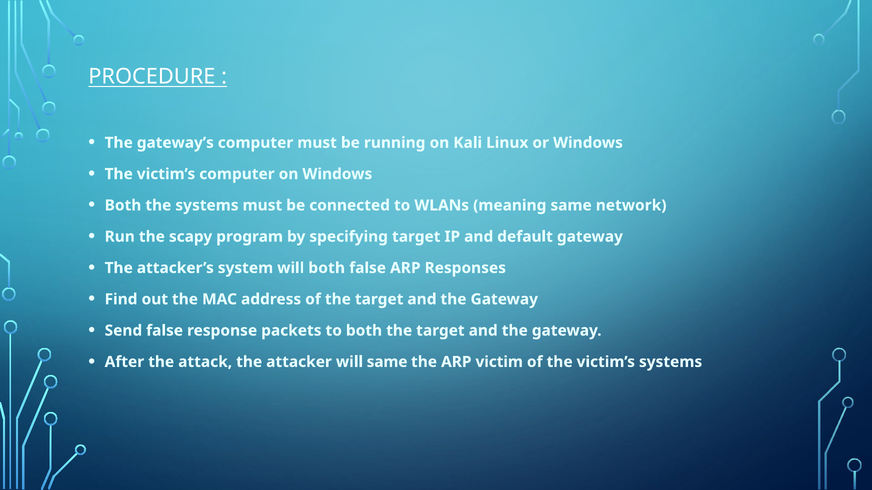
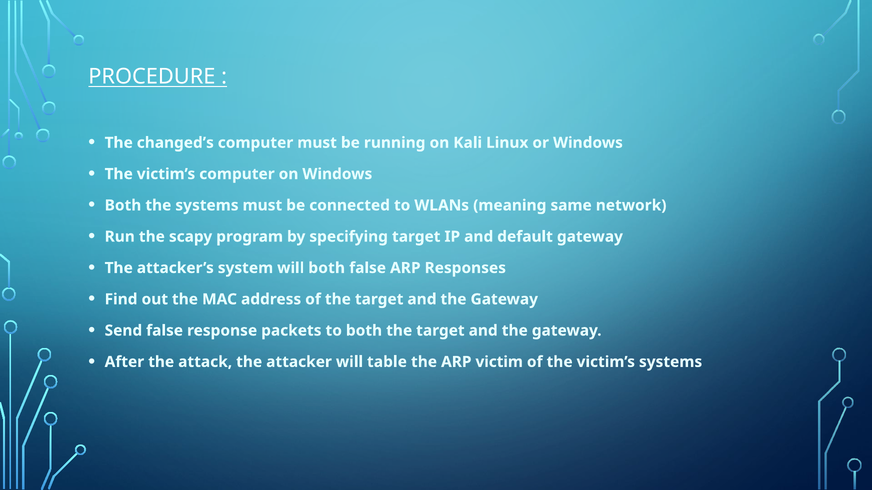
gateway’s: gateway’s -> changed’s (175, 143)
will same: same -> table (387, 362)
